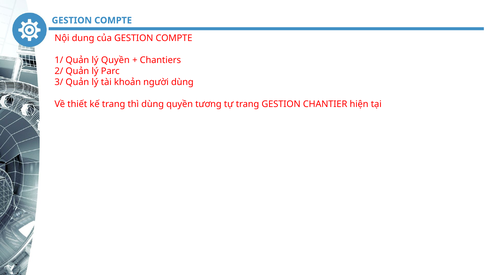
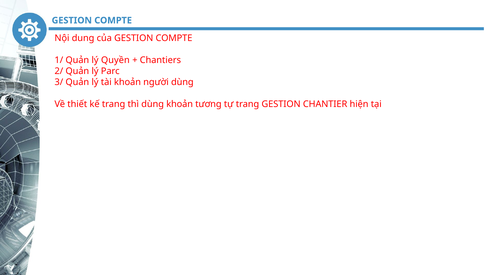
dùng quyền: quyền -> khoản (180, 104)
